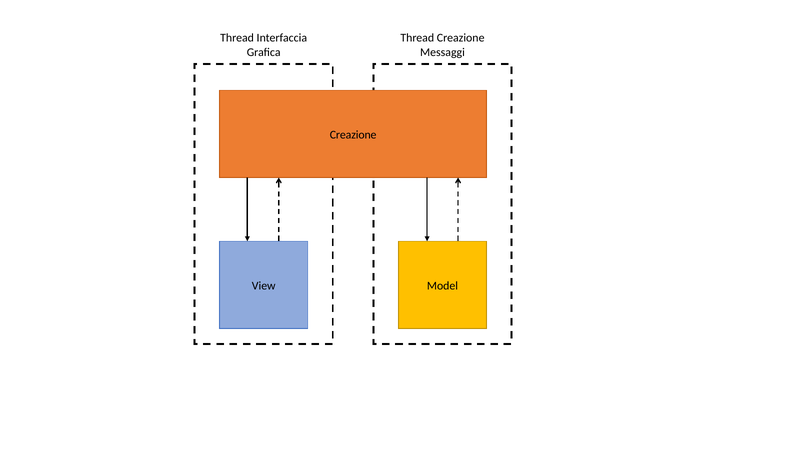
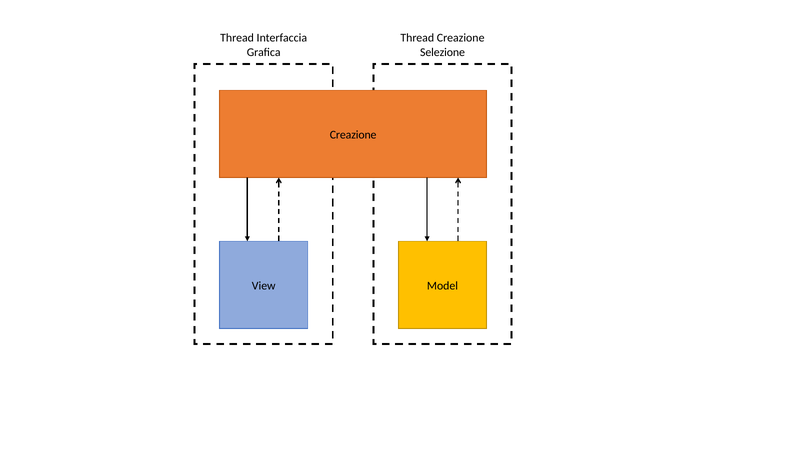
Messaggi: Messaggi -> Selezione (443, 52)
